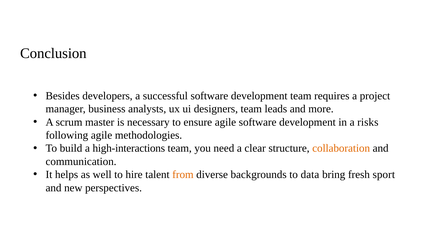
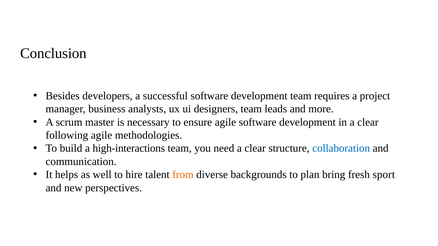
in a risks: risks -> clear (368, 122)
collaboration colour: orange -> blue (341, 149)
data: data -> plan (310, 175)
